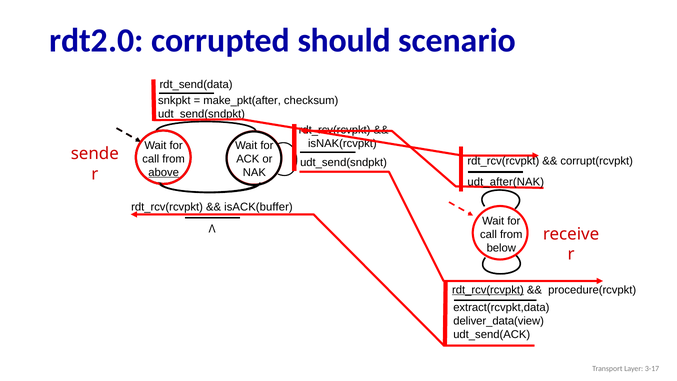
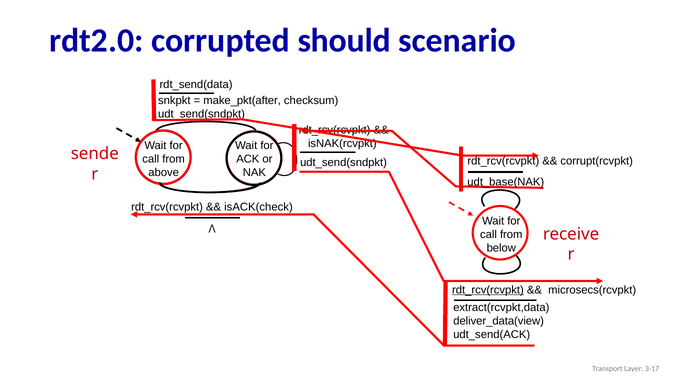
above underline: present -> none (164, 172)
udt_after(NAK: udt_after(NAK -> udt_base(NAK (506, 182)
isACK(buffer: isACK(buffer -> isACK(check (258, 207)
procedure(rcvpkt: procedure(rcvpkt -> microsecs(rcvpkt (592, 290)
